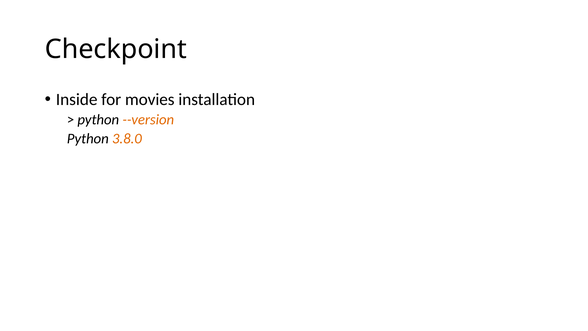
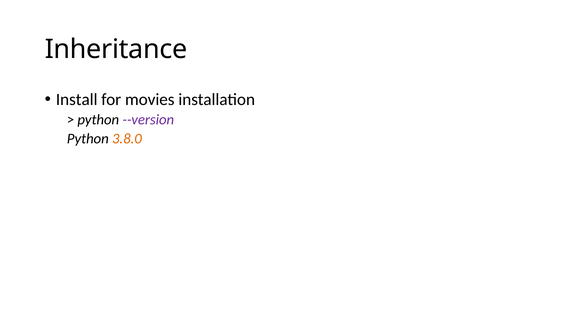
Checkpoint: Checkpoint -> Inheritance (116, 49)
Inside: Inside -> Install (77, 99)
--version colour: orange -> purple (148, 120)
